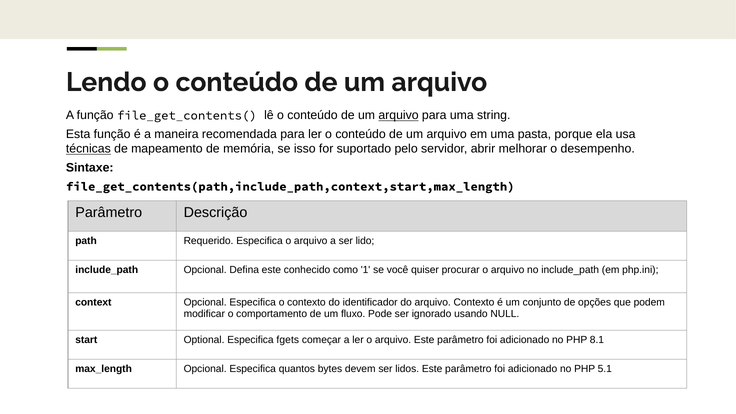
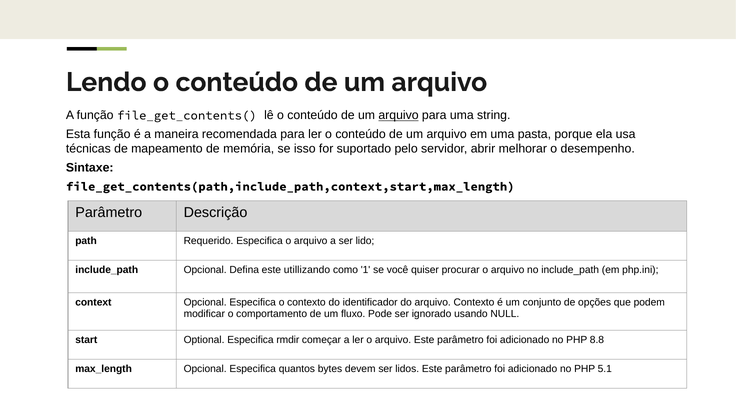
técnicas underline: present -> none (88, 149)
conhecido: conhecido -> utillizando (307, 270)
fgets: fgets -> rmdir (288, 340)
8.1: 8.1 -> 8.8 (597, 340)
